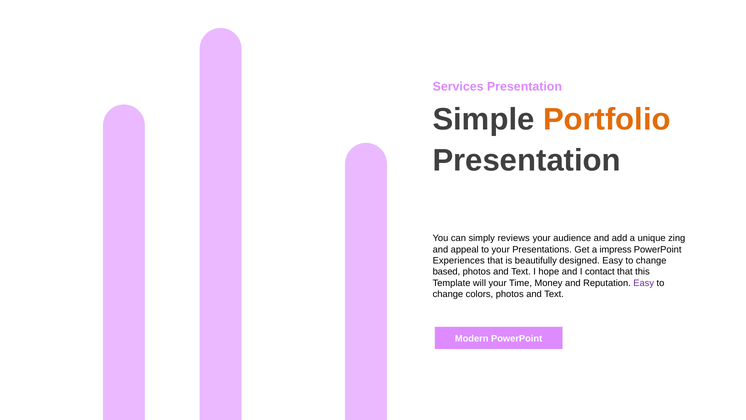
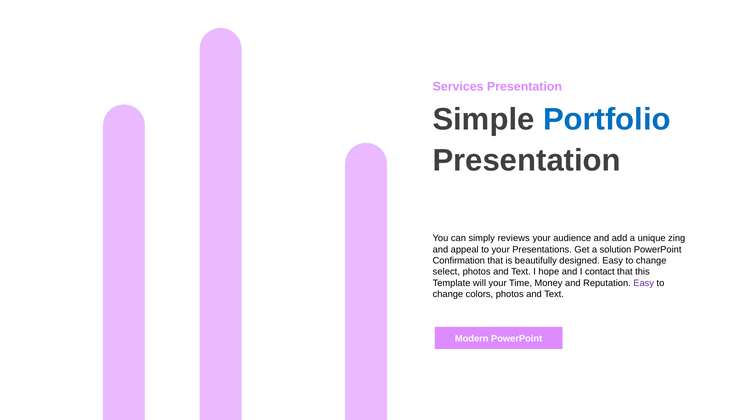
Portfolio colour: orange -> blue (607, 120)
impress: impress -> solution (616, 249)
Experiences: Experiences -> Confirmation (459, 260)
based: based -> select (446, 272)
